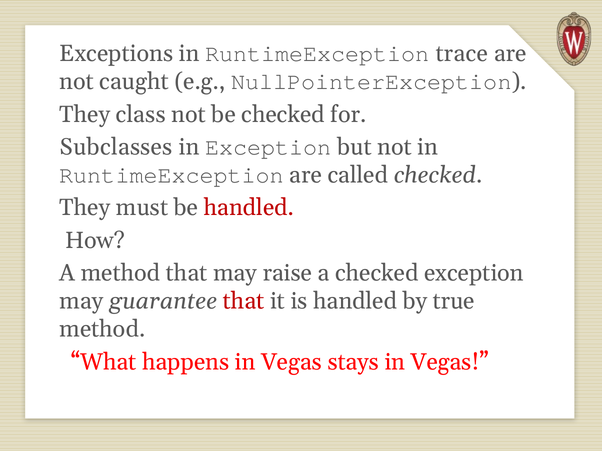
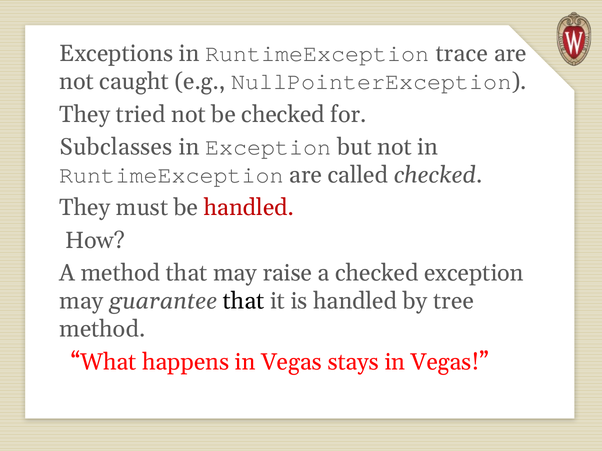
class: class -> tried (141, 114)
that colour: red -> black (244, 301)
true: true -> tree (454, 301)
